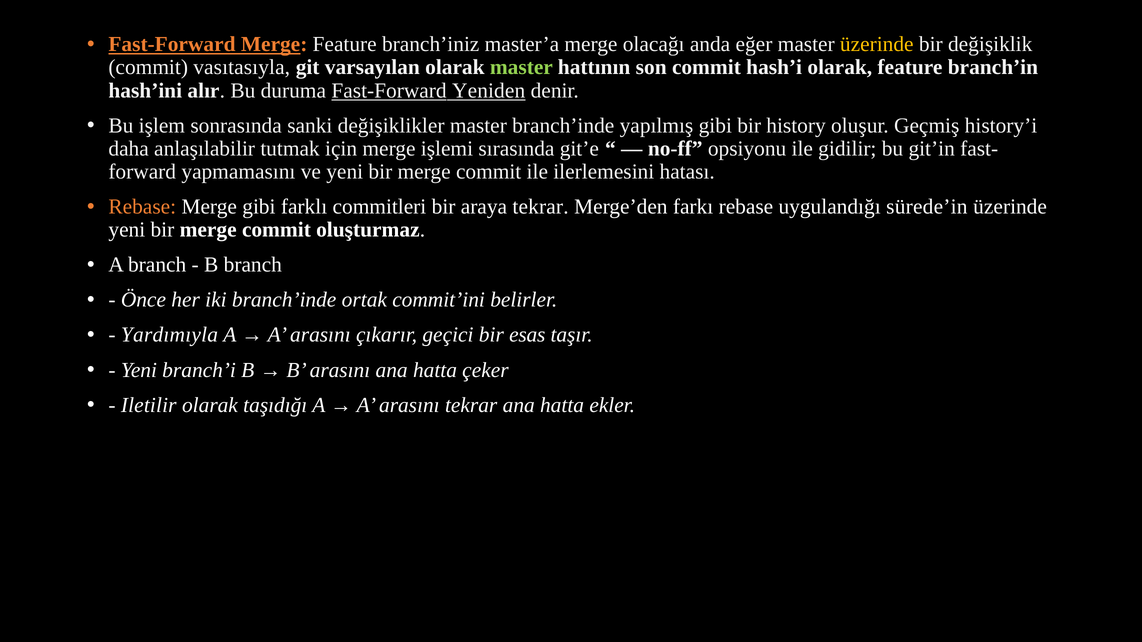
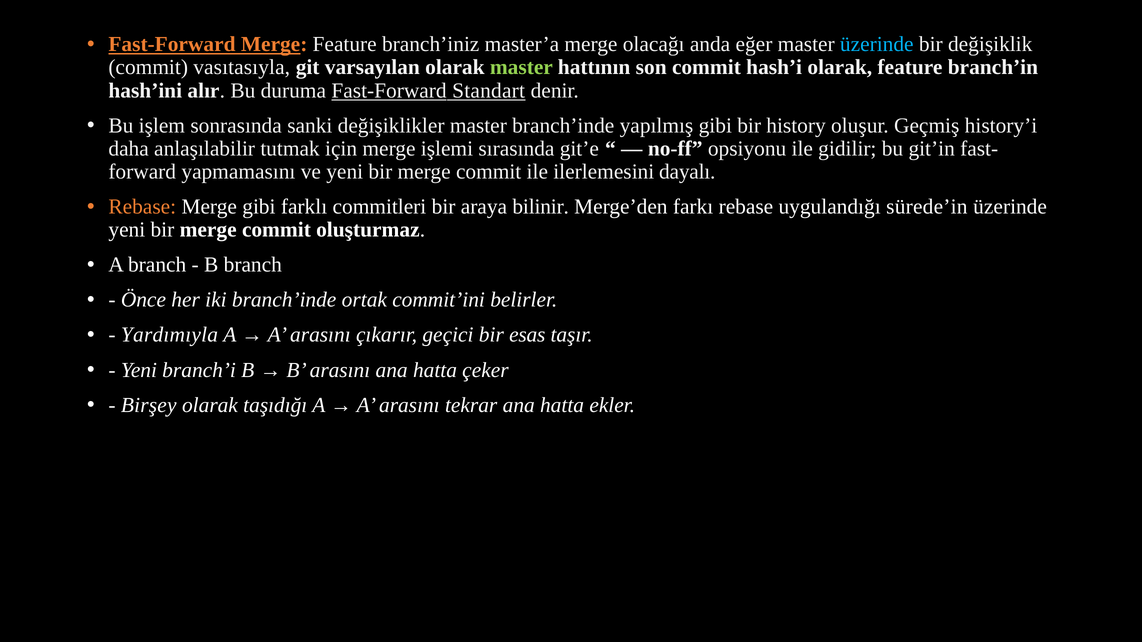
üzerinde colour: yellow -> light blue (877, 44)
Yeniden: Yeniden -> Standart (489, 91)
hatası: hatası -> dayalı (687, 172)
araya tekrar: tekrar -> bilinir (541, 207)
Iletilir: Iletilir -> Birşey (149, 405)
